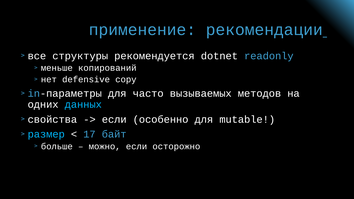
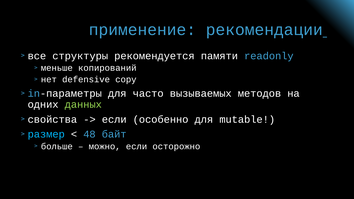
dotnet: dotnet -> памяти (219, 56)
данных colour: light blue -> light green (83, 105)
17: 17 -> 48 (89, 134)
